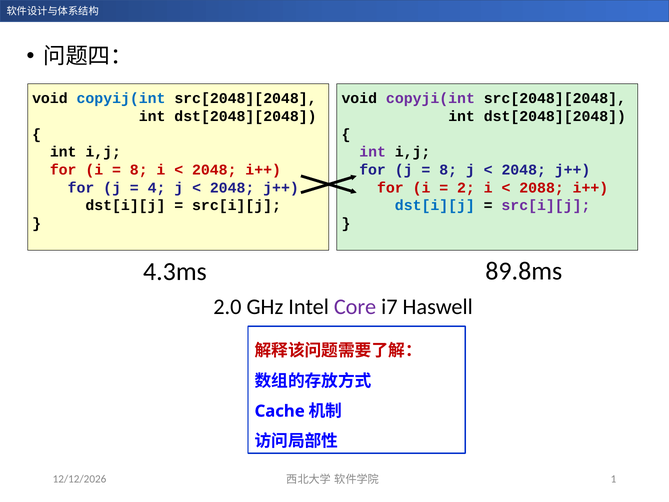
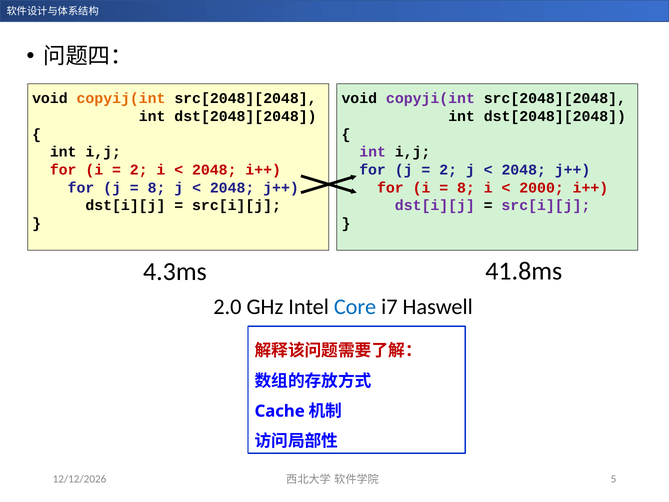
copyij(int colour: blue -> orange (121, 98)
8: 8 -> 2 (139, 170)
8: 8 -> 2 (448, 170)
4: 4 -> 8 (157, 188)
2: 2 -> 8 (466, 188)
2088: 2088 -> 2000 (542, 188)
dst[i][j colour: blue -> purple (435, 205)
89.8ms: 89.8ms -> 41.8ms (524, 271)
Core colour: purple -> blue (355, 307)
1: 1 -> 5 (614, 479)
